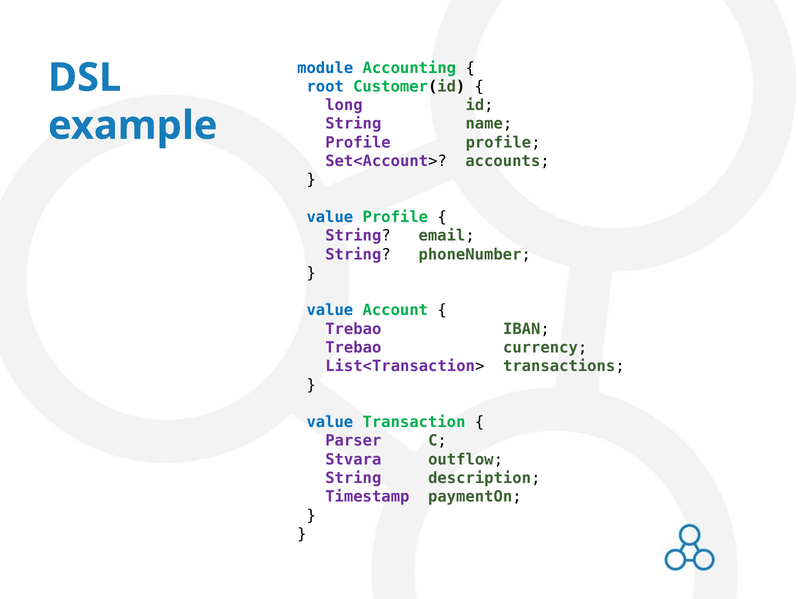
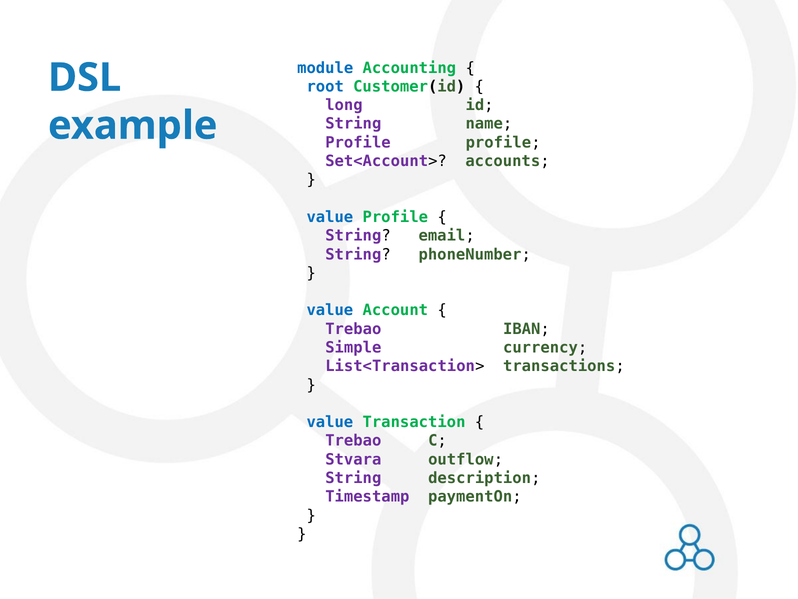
Trebao: Trebao -> Simple (353, 347)
Parser: Parser -> Trebao (353, 440)
